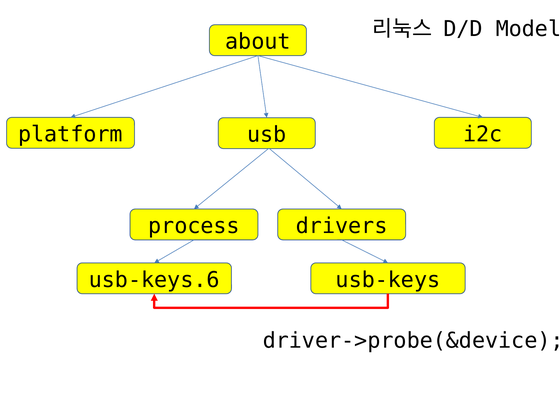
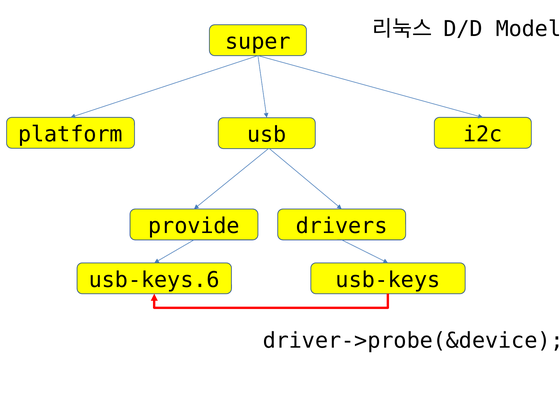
about: about -> super (258, 42)
process: process -> provide (194, 226)
